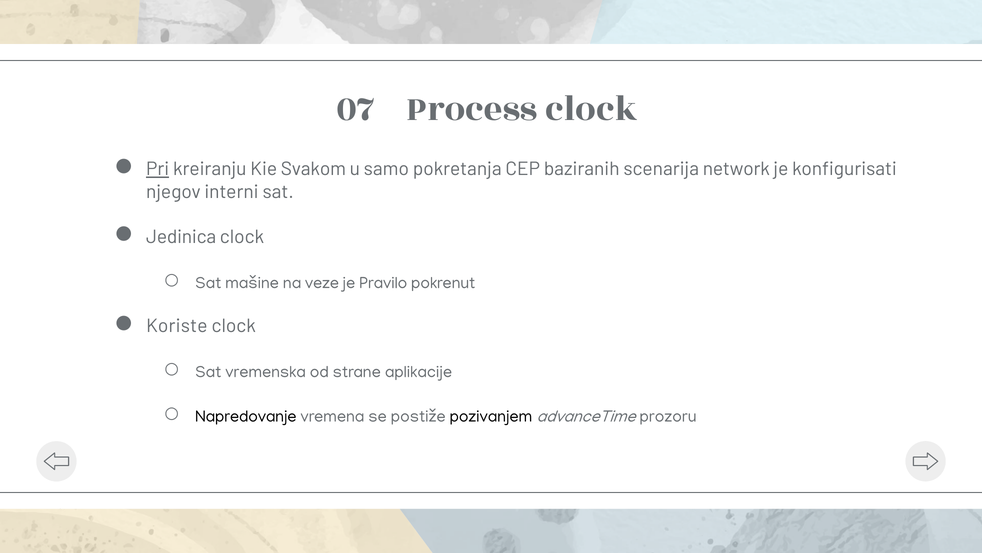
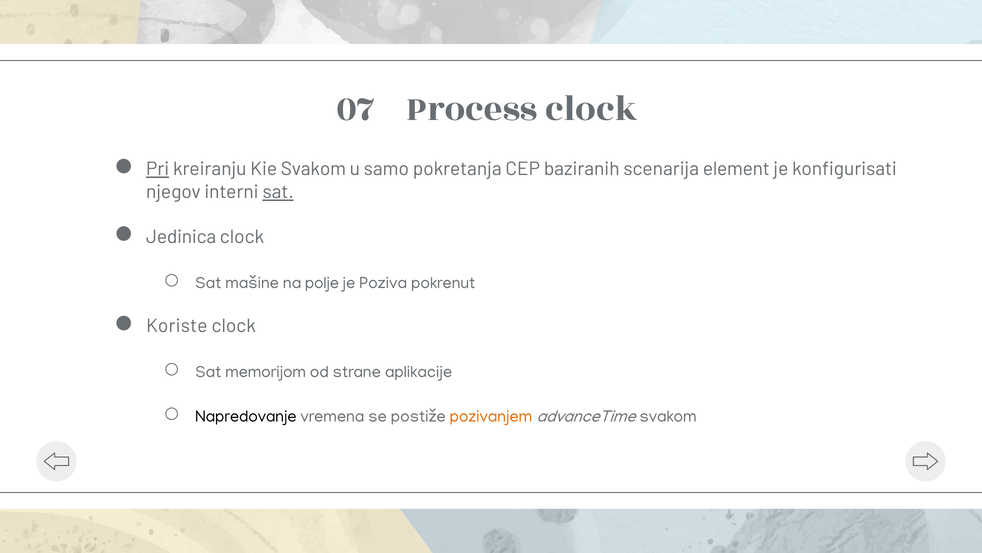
network: network -> element (736, 169)
sat underline: none -> present (278, 192)
veze: veze -> polje (322, 282)
Pravilo: Pravilo -> Poziva (383, 282)
vremenska: vremenska -> memorijom (266, 372)
pozivanjem colour: black -> orange (491, 416)
advanceTime prozoru: prozoru -> svakom (668, 416)
